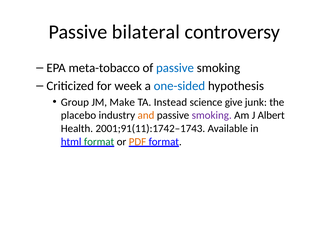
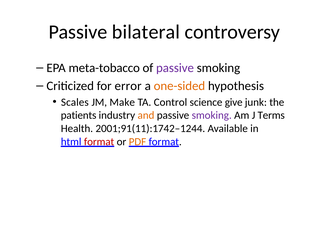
passive colour: blue -> purple (175, 68)
week: week -> error (128, 86)
one-sided colour: blue -> orange (179, 86)
Group: Group -> Scales (75, 102)
Instead: Instead -> Control (170, 102)
placebo: placebo -> patients (79, 115)
Albert: Albert -> Terms (271, 115)
2001;91(11):1742–1743: 2001;91(11):1742–1743 -> 2001;91(11):1742–1244 (150, 128)
format colour: green -> red (99, 142)
